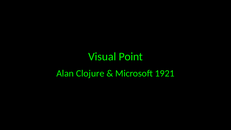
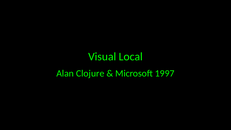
Point: Point -> Local (131, 57)
1921: 1921 -> 1997 (165, 73)
